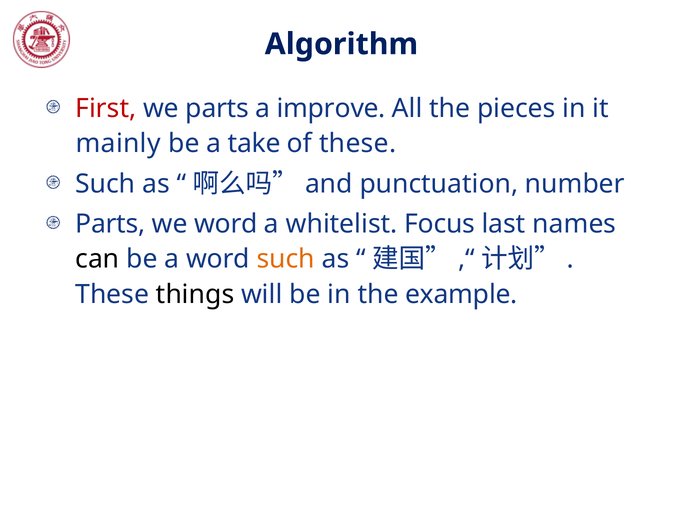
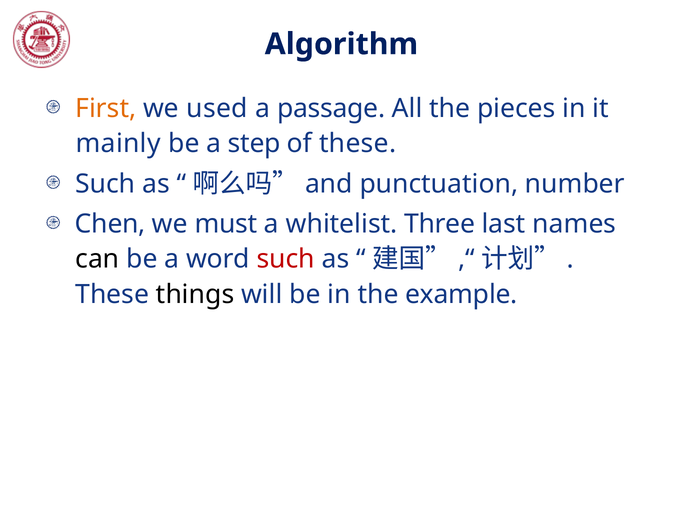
First colour: red -> orange (106, 108)
we parts: parts -> used (217, 108)
improve: improve -> passage (331, 108)
take: take -> step (254, 144)
Parts: Parts -> Chen (110, 224)
we word: word -> must (226, 224)
Focus: Focus -> Three (440, 224)
such colour: orange -> red (286, 259)
